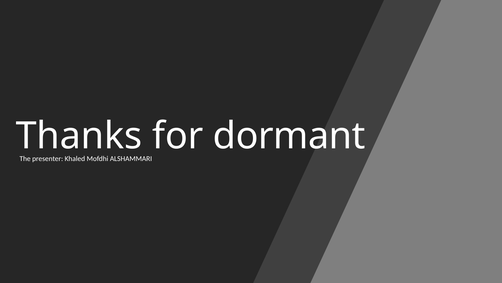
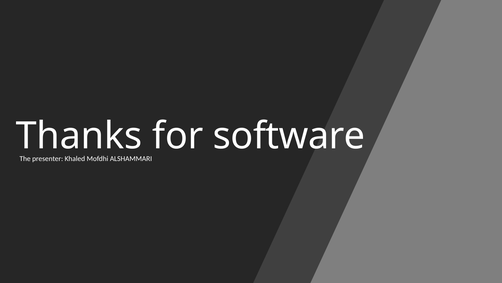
dormant: dormant -> software (289, 136)
